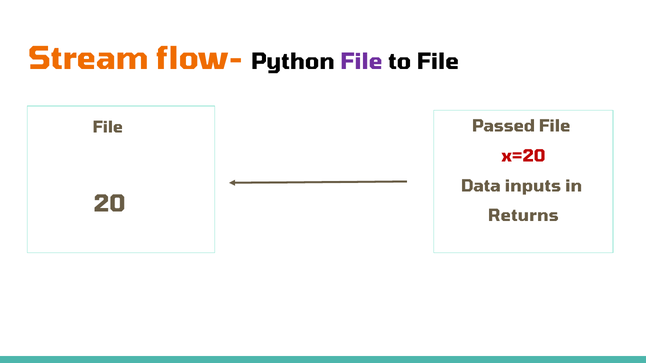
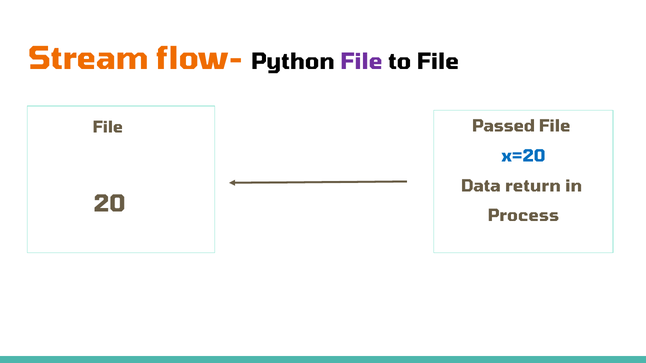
x=20 colour: red -> blue (524, 156)
inputs: inputs -> return (533, 186)
Returns: Returns -> Process (523, 216)
